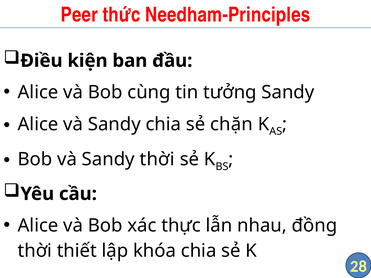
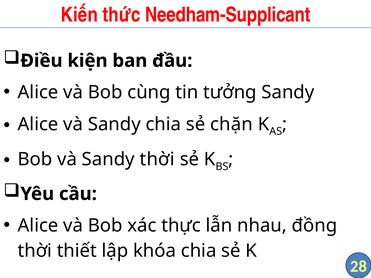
Peer: Peer -> Kiến (79, 15)
Needham-Principles: Needham-Principles -> Needham-Supplicant (228, 15)
